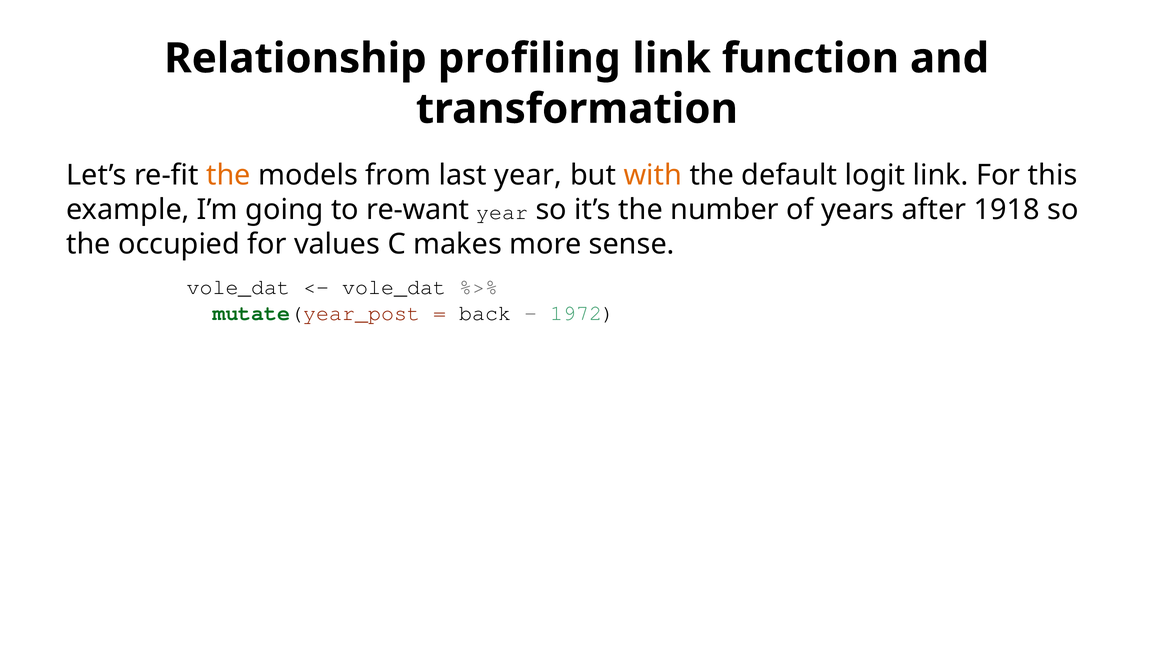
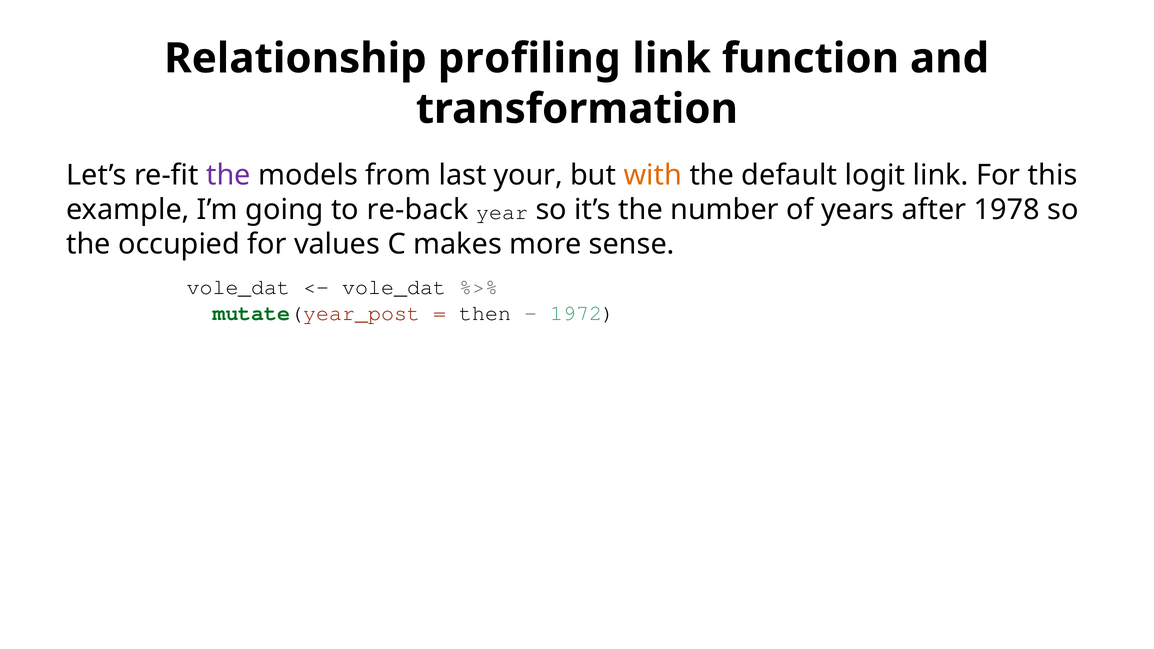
the colour: orange -> purple (228, 175)
last year: year -> your (528, 175)
re-want: re-want -> re-back (418, 210)
1918: 1918 -> 1978 (1007, 210)
back: back -> then (485, 313)
